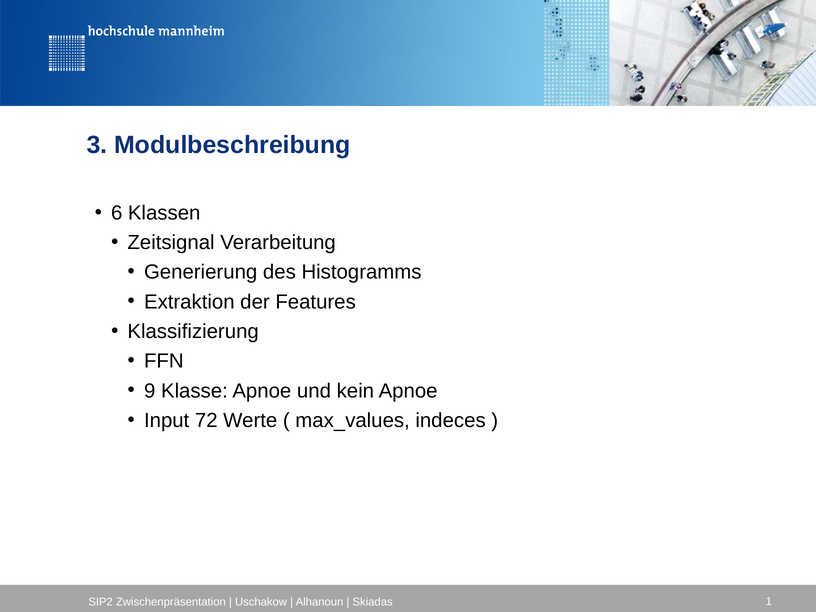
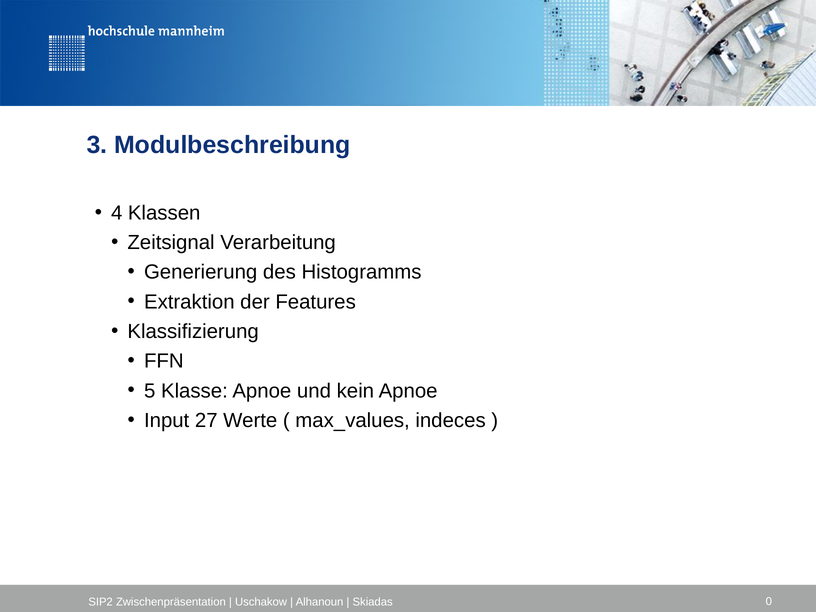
6: 6 -> 4 (117, 213)
9: 9 -> 5 (150, 391)
72: 72 -> 27 (206, 420)
1: 1 -> 0 (769, 602)
